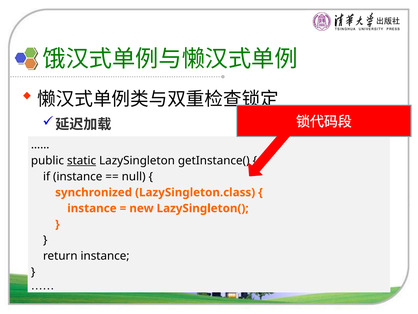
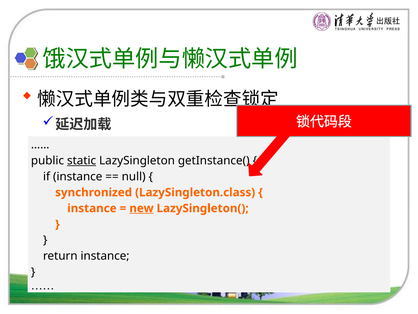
new underline: none -> present (141, 208)
